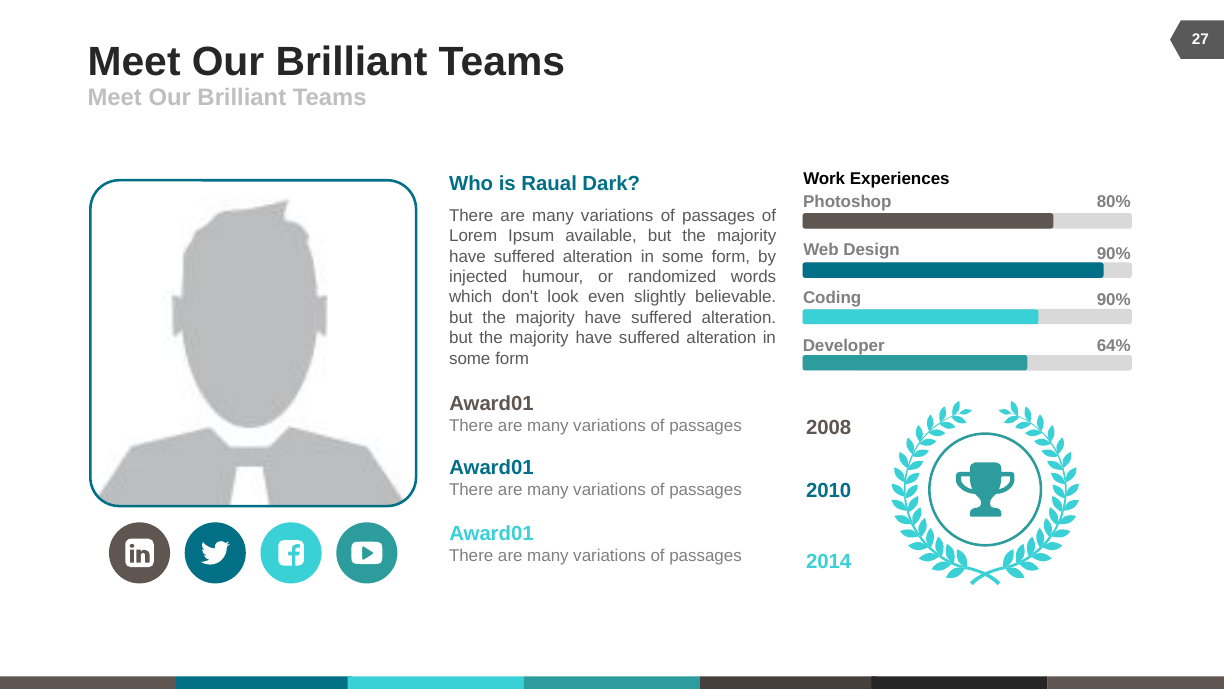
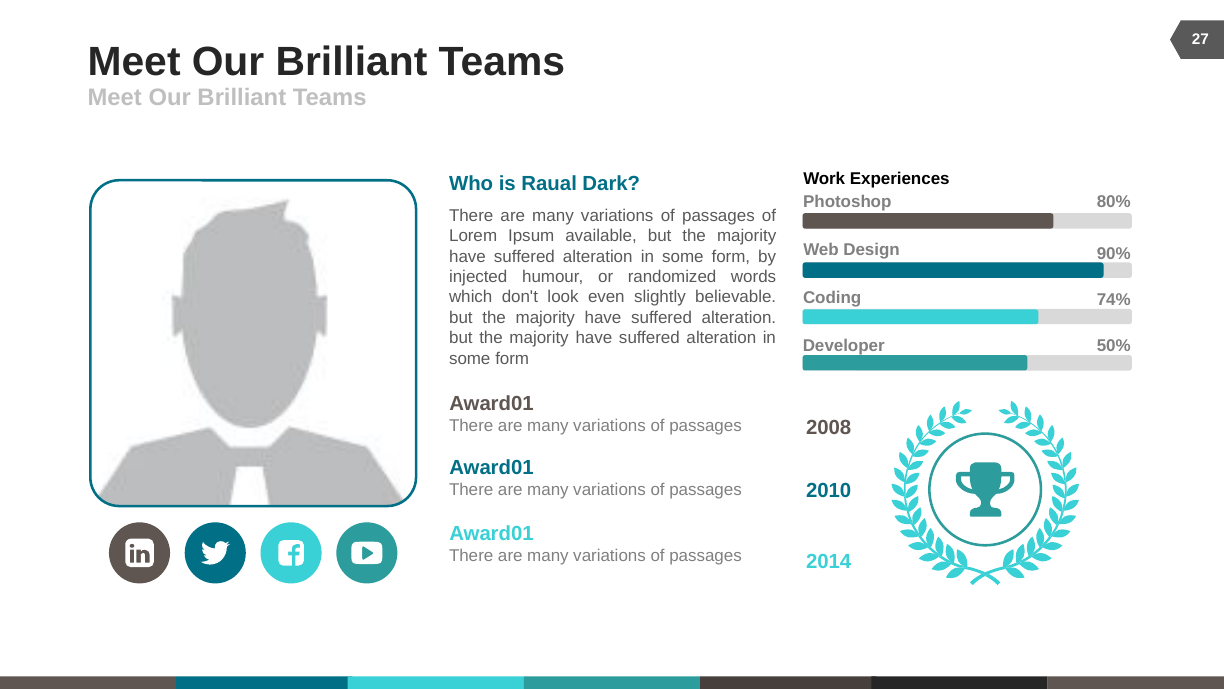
Coding 90%: 90% -> 74% (1114, 299)
64%: 64% -> 50% (1114, 346)
